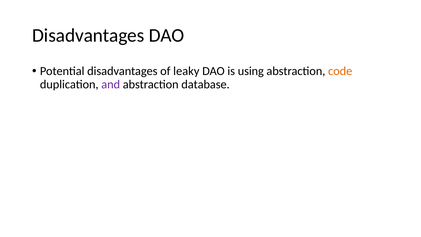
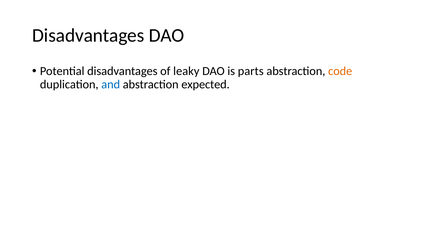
using: using -> parts (251, 71)
and colour: purple -> blue (111, 84)
database: database -> expected (206, 84)
